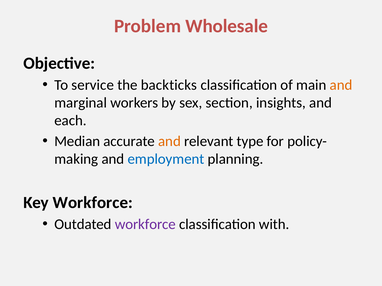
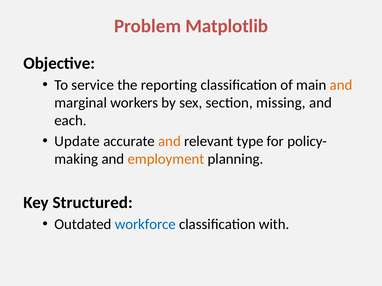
Wholesale: Wholesale -> Matplotlib (227, 26)
backticks: backticks -> reporting (169, 85)
insights: insights -> missing (281, 103)
Median: Median -> Update (77, 142)
employment colour: blue -> orange (166, 159)
Key Workforce: Workforce -> Structured (93, 203)
workforce colour: purple -> blue (145, 225)
